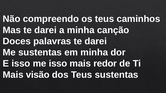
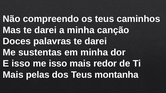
visão: visão -> pelas (38, 75)
Teus sustentas: sustentas -> montanha (117, 75)
